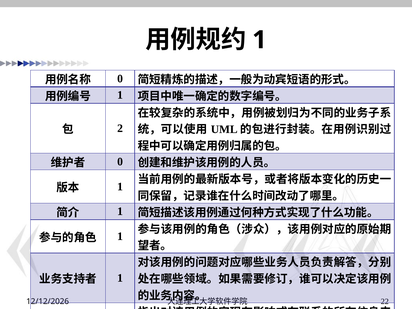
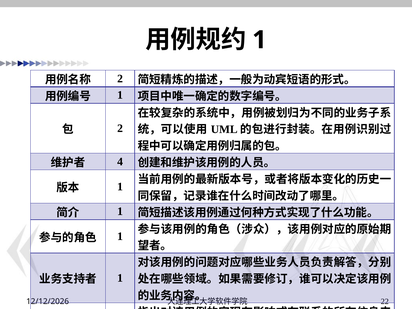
0: 0 -> 2 (120, 79)
0: 0 -> 4 (120, 162)
